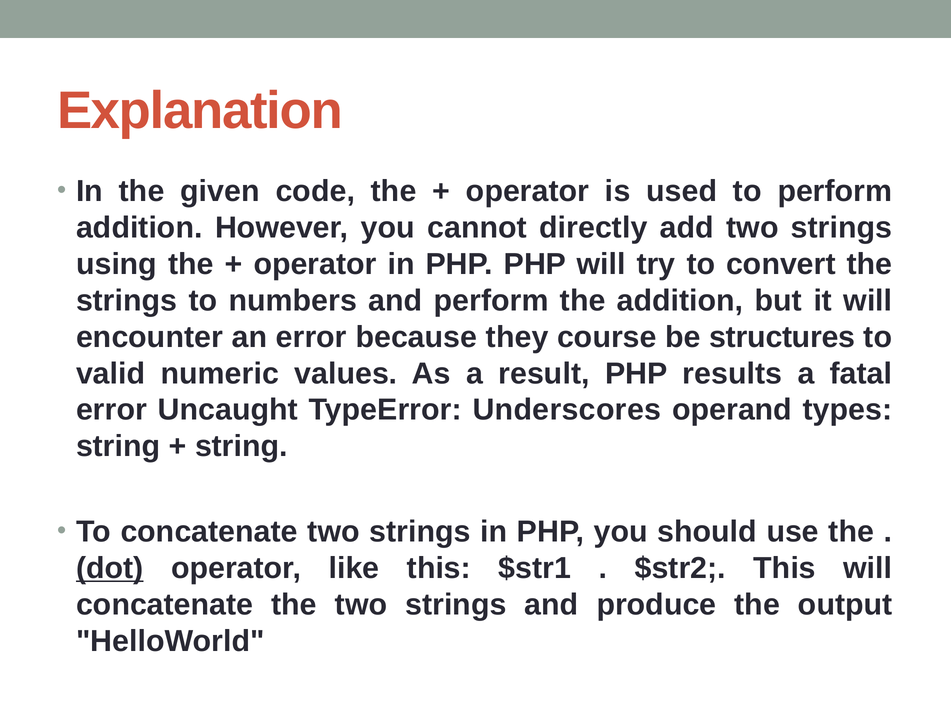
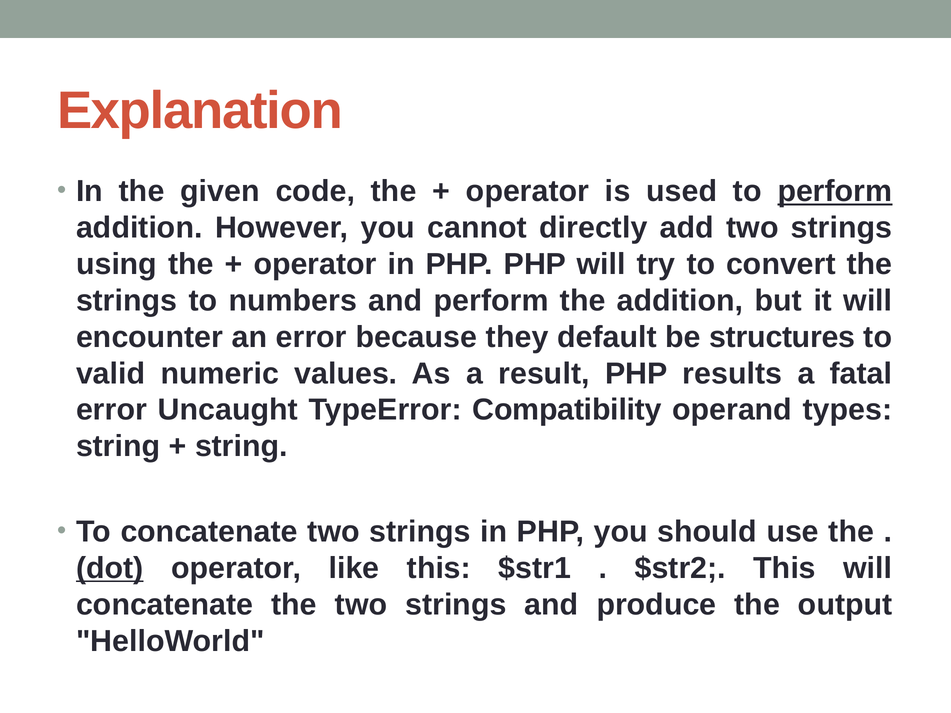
perform underline: none -> present (835, 192)
course: course -> default (607, 337)
Underscores: Underscores -> Compatibility (567, 410)
